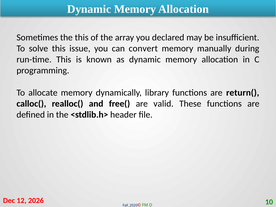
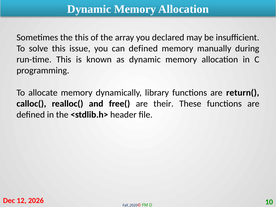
can convert: convert -> defined (143, 48)
valid: valid -> their (164, 104)
